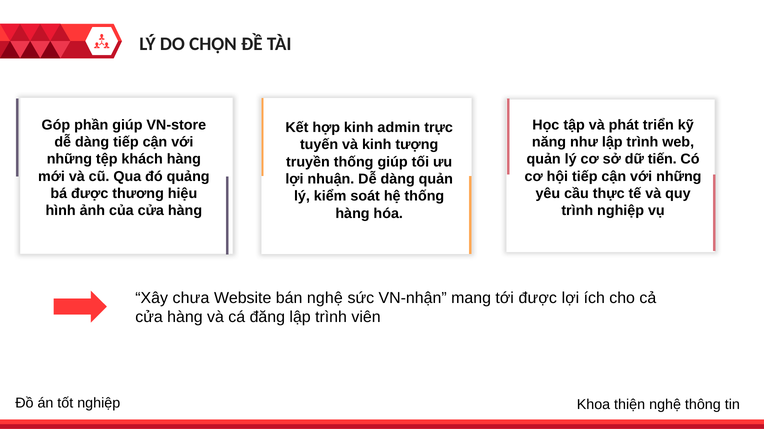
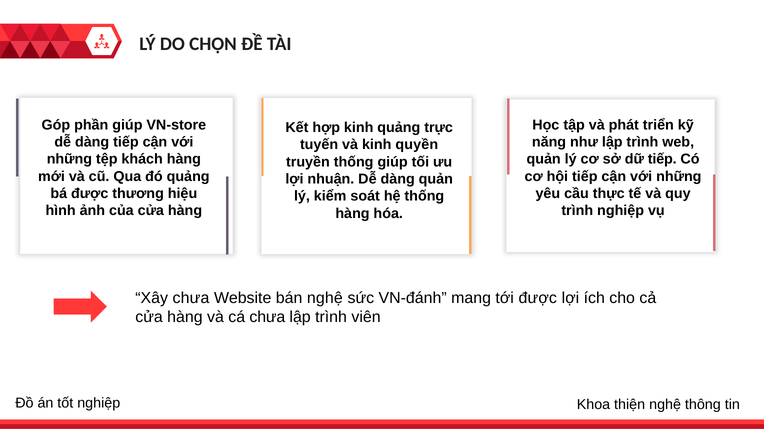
kinh admin: admin -> quảng (399, 128)
tượng: tượng -> quyền (417, 145)
dữ tiến: tiến -> tiếp (662, 160)
VN-nhận: VN-nhận -> VN-đánh (413, 298)
cá đăng: đăng -> chưa (267, 318)
